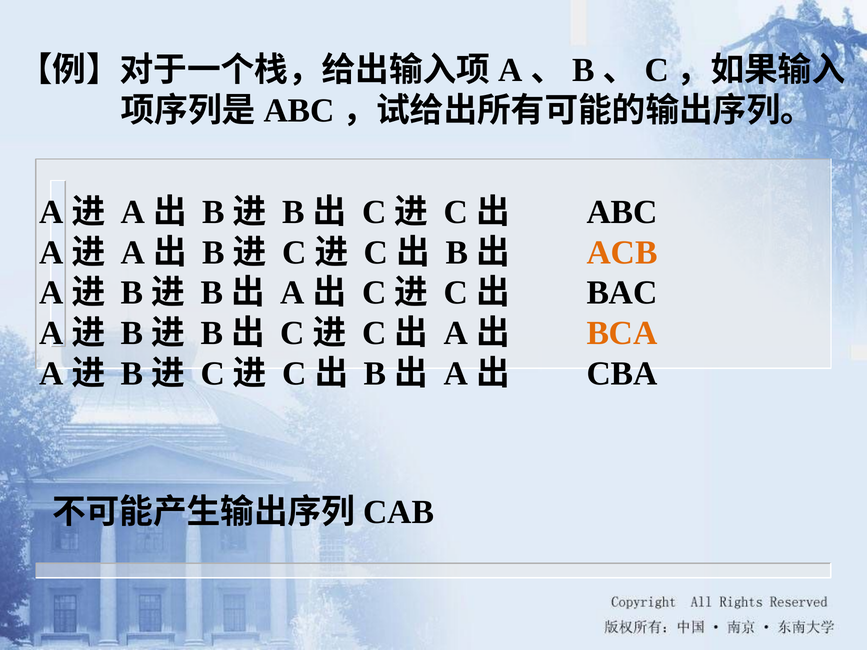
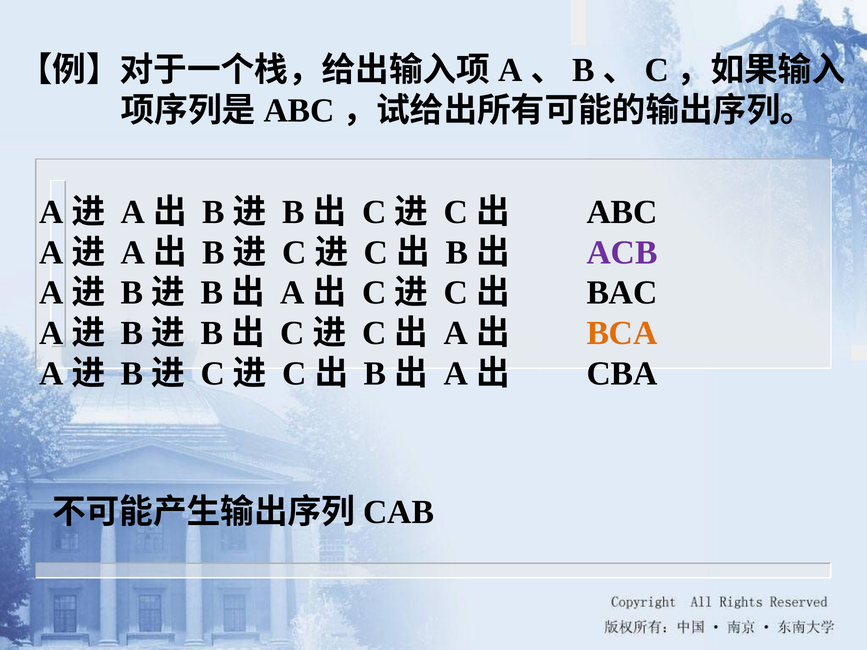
ACB colour: orange -> purple (622, 252)
